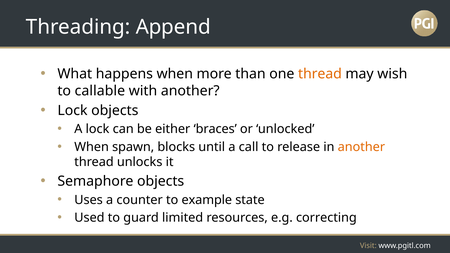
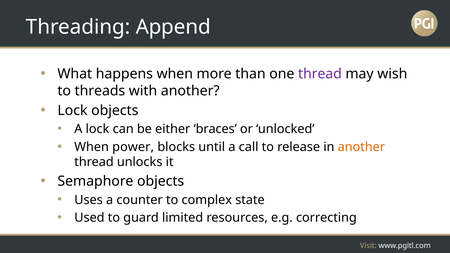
thread colour: orange -> purple (320, 74)
callable: callable -> threads (100, 91)
spawn: spawn -> power (133, 147)
example: example -> complex (207, 200)
